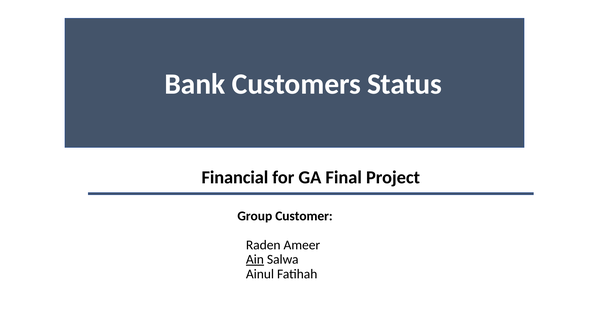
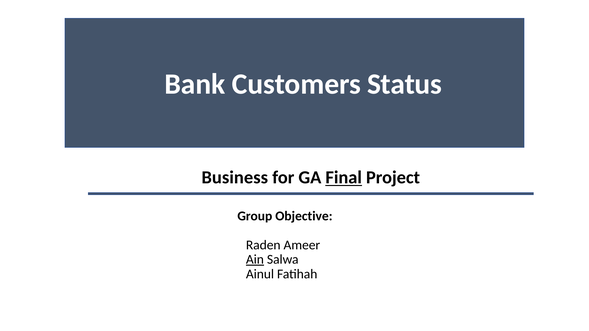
Financial: Financial -> Business (235, 178)
Final underline: none -> present (344, 178)
Customer: Customer -> Objective (304, 216)
